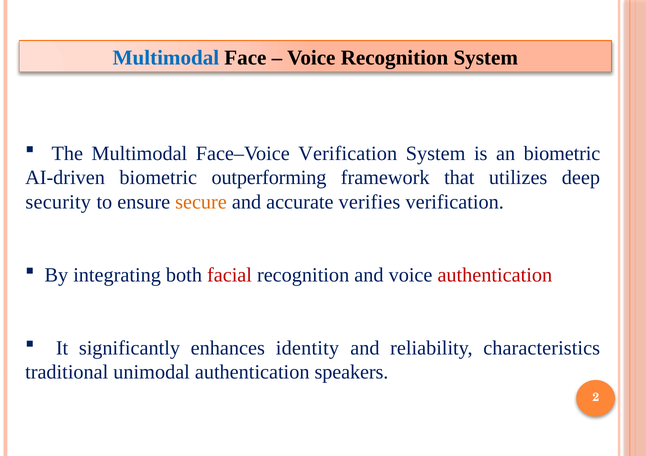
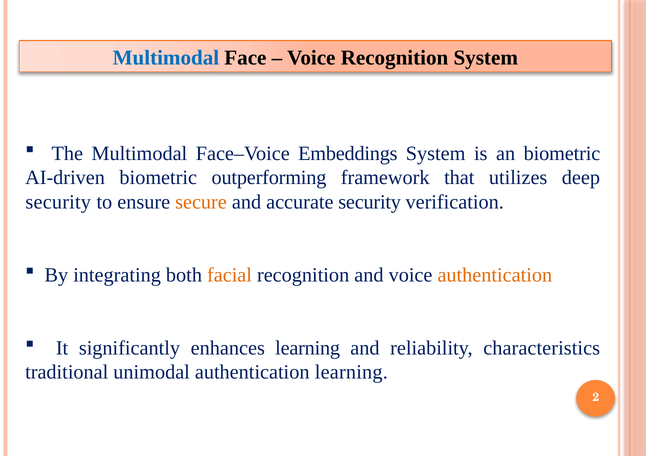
Face–Voice Verification: Verification -> Embeddings (348, 153)
accurate verifies: verifies -> security (370, 202)
facial colour: red -> orange (230, 275)
authentication colour: red -> orange (495, 275)
enhances identity: identity -> learning (308, 348)
authentication speakers: speakers -> learning (351, 372)
